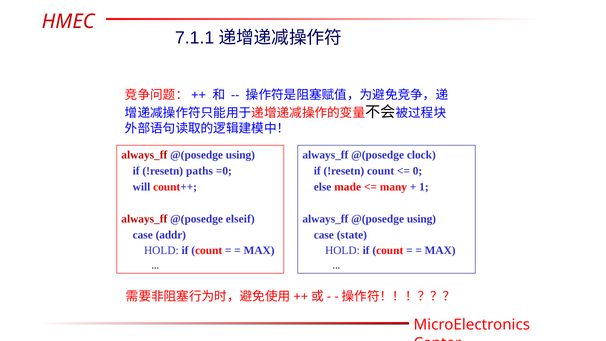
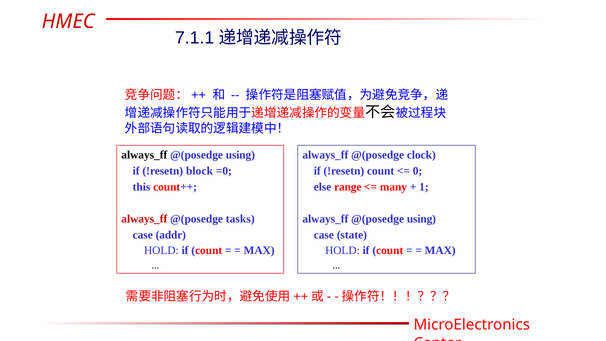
always_ff colour: red -> black (144, 155)
paths: paths -> block (200, 171)
will: will -> this (142, 187)
made: made -> range (348, 187)
elseif: elseif -> tasks (240, 219)
